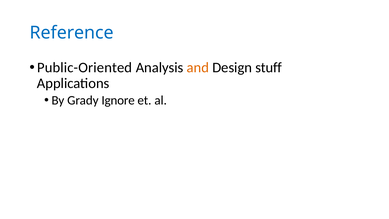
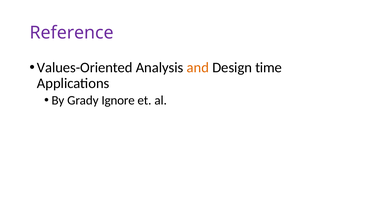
Reference colour: blue -> purple (72, 33)
Public-Oriented: Public-Oriented -> Values-Oriented (85, 67)
stuff: stuff -> time (269, 67)
